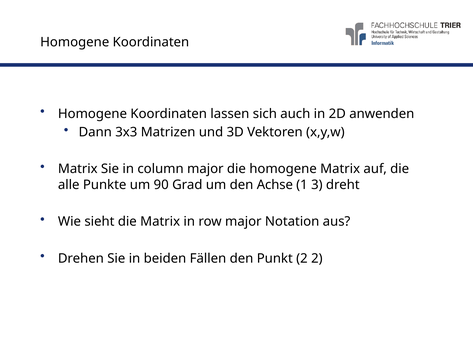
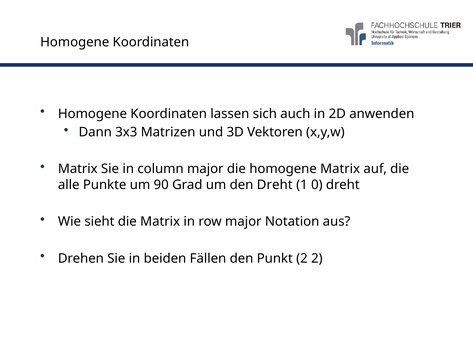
den Achse: Achse -> Dreht (275, 185)
3: 3 -> 0 (317, 185)
